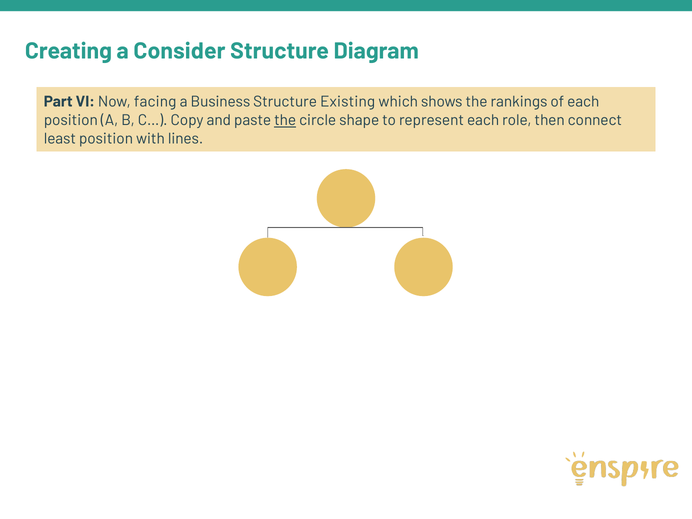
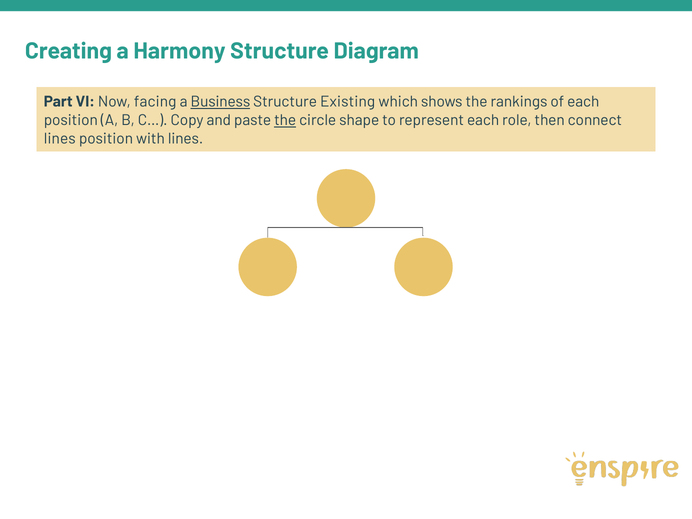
Consider: Consider -> Harmony (179, 51)
Business underline: none -> present (220, 102)
least: least -> lines (60, 139)
